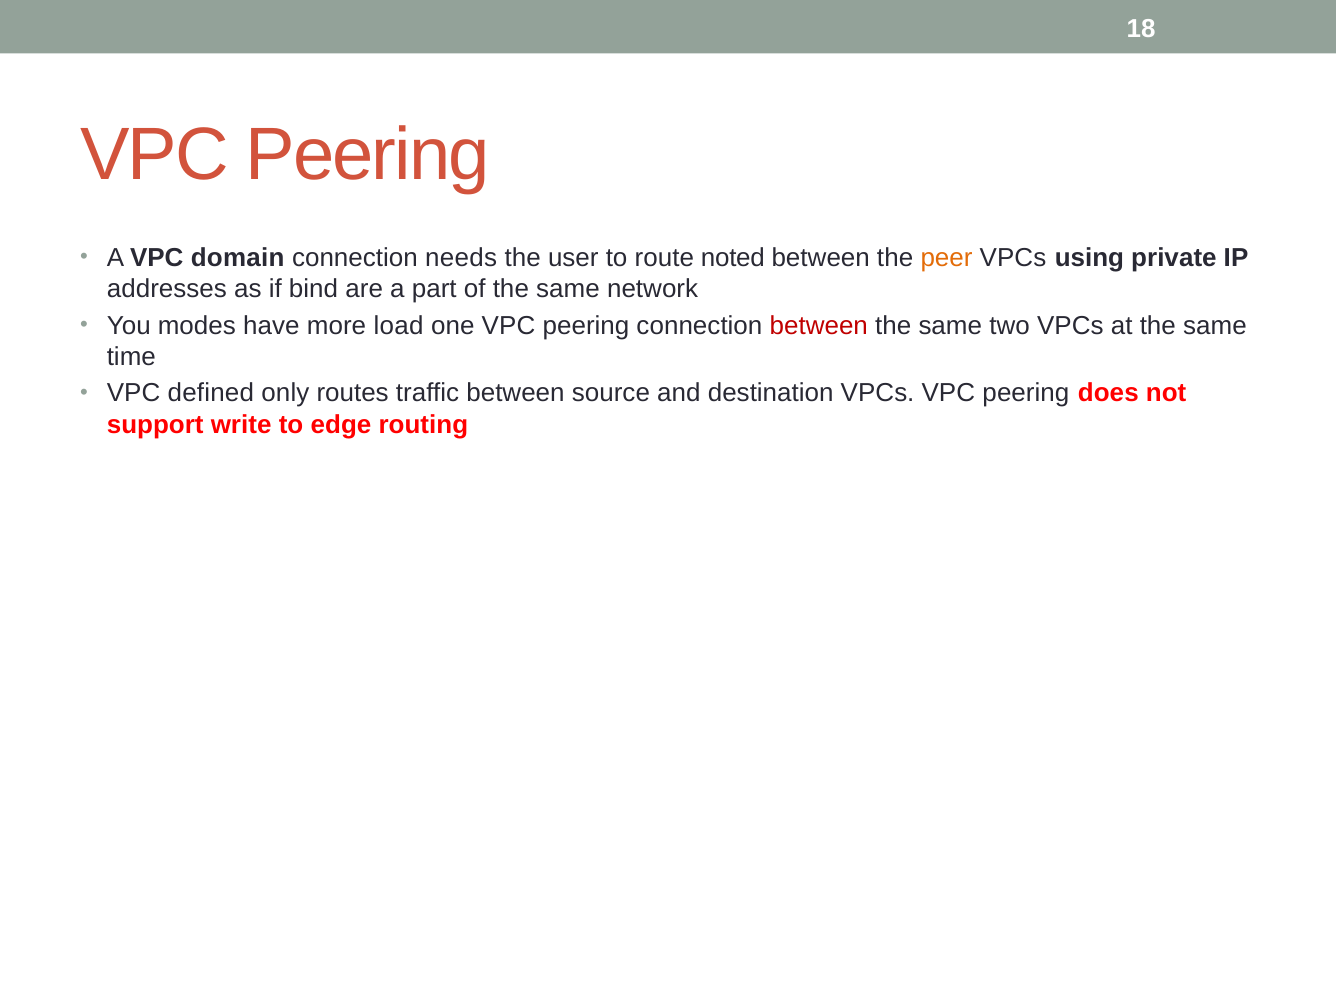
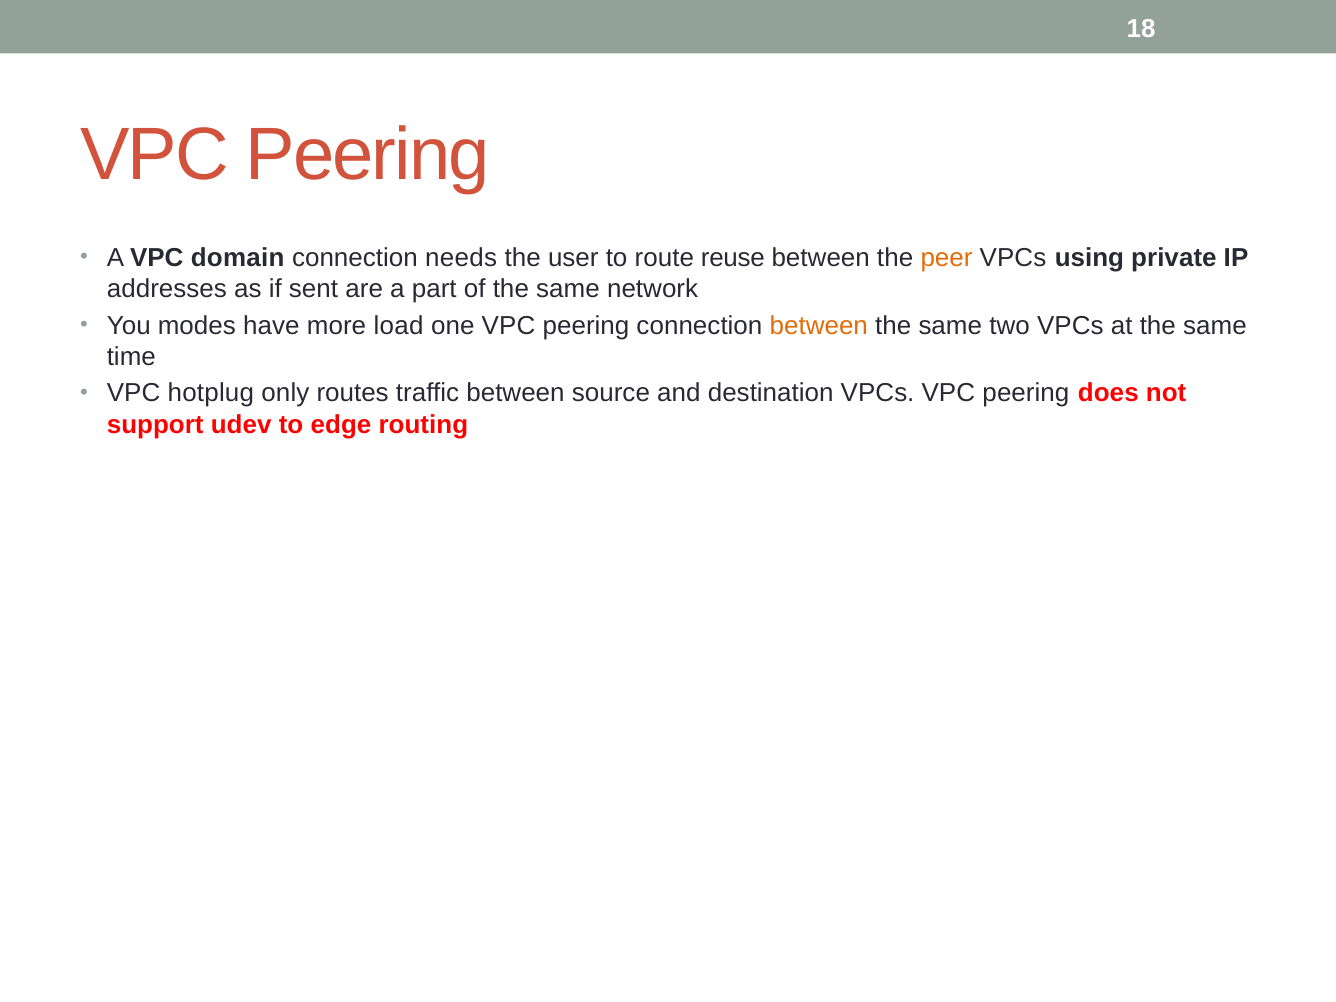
noted: noted -> reuse (733, 258)
bind: bind -> sent (314, 289)
between colour: red -> orange (819, 326)
defined: defined -> hotplug (211, 393)
write: write -> udev (241, 425)
